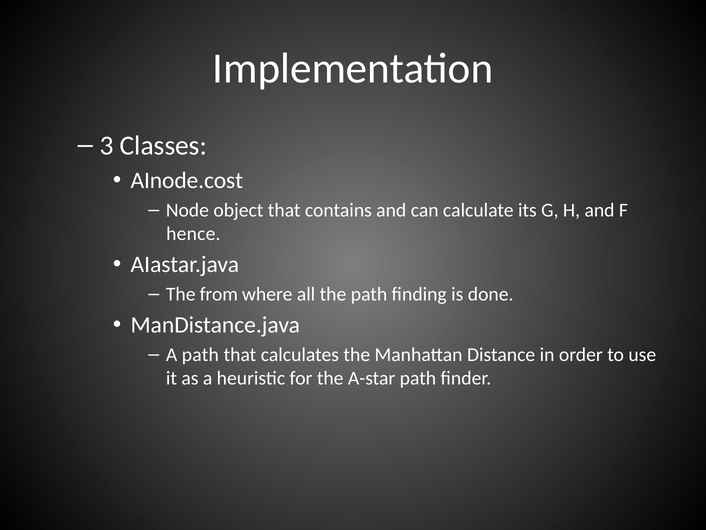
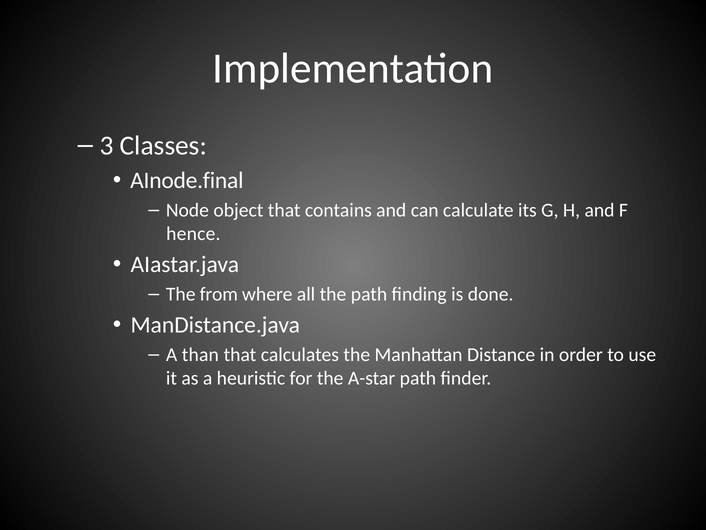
AInode.cost: AInode.cost -> AInode.final (187, 181)
A path: path -> than (200, 354)
